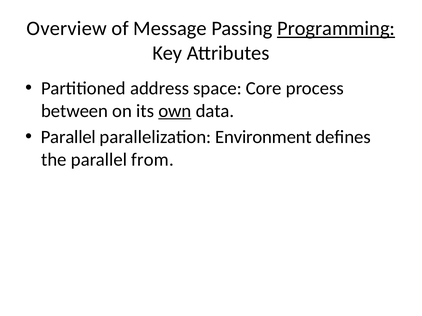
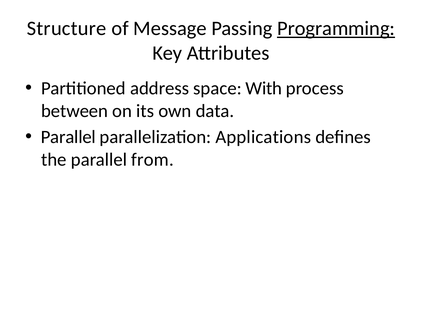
Overview: Overview -> Structure (67, 29)
Core: Core -> With (264, 89)
own underline: present -> none (175, 111)
Environment: Environment -> Applications (263, 137)
